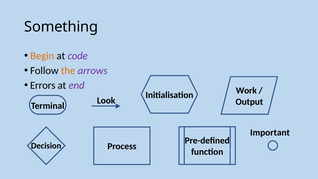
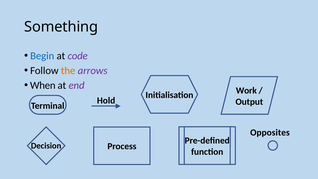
Begin colour: orange -> blue (42, 56)
Errors: Errors -> When (43, 85)
Look: Look -> Hold (106, 101)
Important: Important -> Opposites (270, 133)
